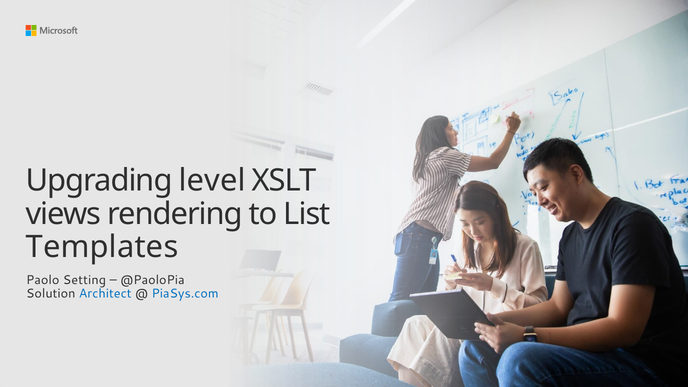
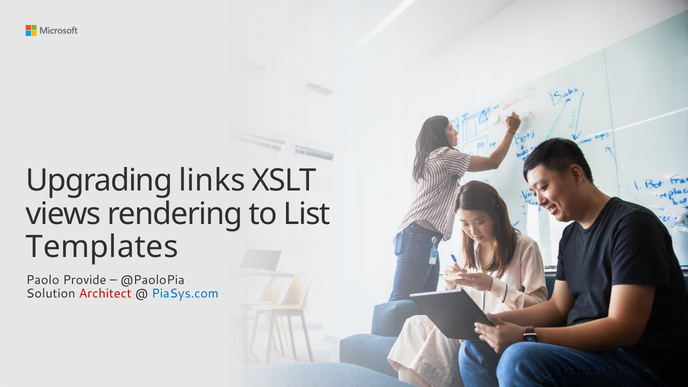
level: level -> links (212, 180)
Setting: Setting -> Provide (85, 280)
Architect colour: blue -> red (105, 294)
